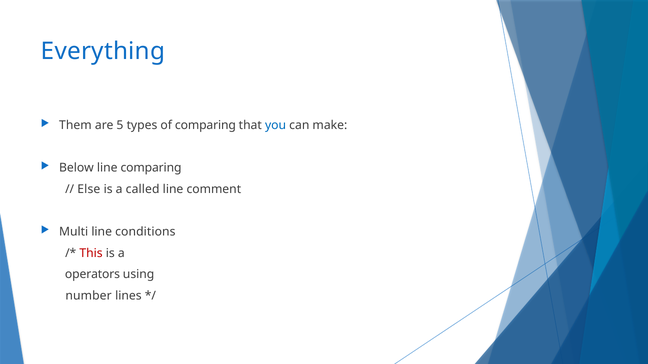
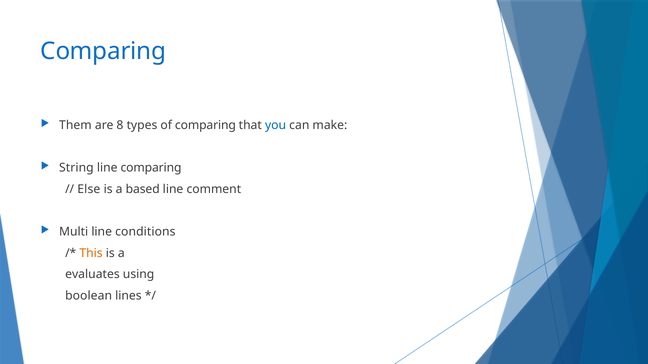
Everything: Everything -> Comparing (103, 51)
5: 5 -> 8 (120, 125)
Below: Below -> String (76, 168)
called: called -> based (143, 189)
This colour: red -> orange (91, 253)
operators: operators -> evaluates (92, 275)
number: number -> boolean (89, 296)
